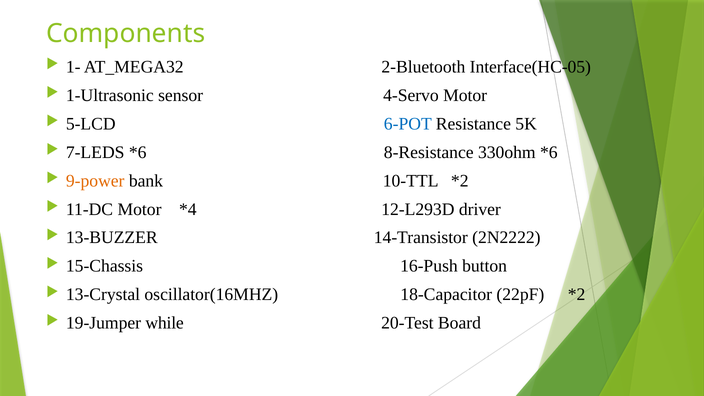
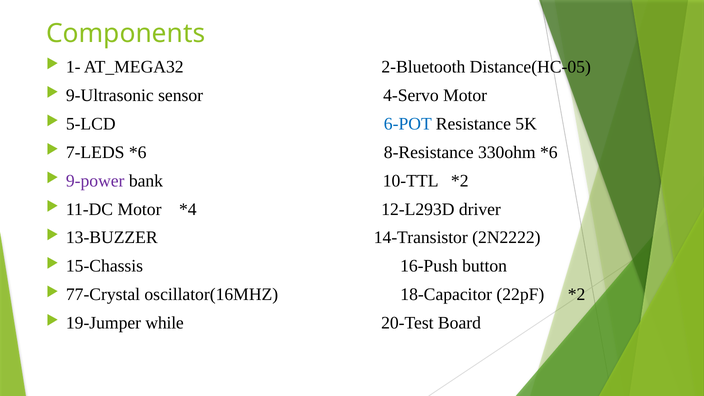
Interface(HC-05: Interface(HC-05 -> Distance(HC-05 (530, 67)
1-Ultrasonic: 1-Ultrasonic -> 9-Ultrasonic (110, 95)
9-power colour: orange -> purple (95, 181)
13-Crystal: 13-Crystal -> 77-Crystal (103, 295)
